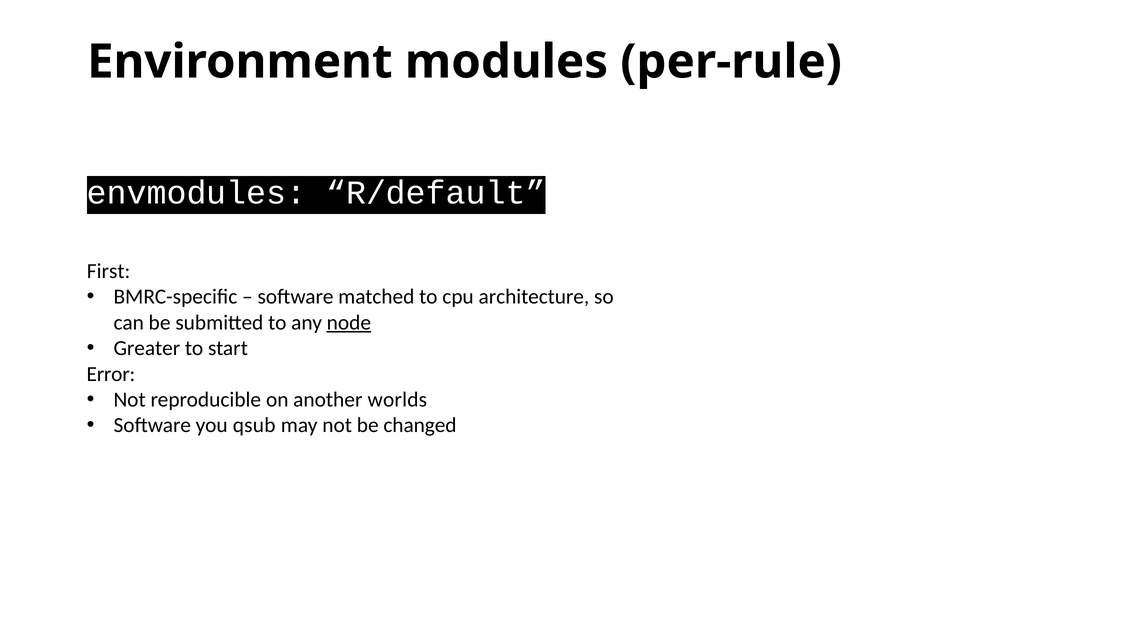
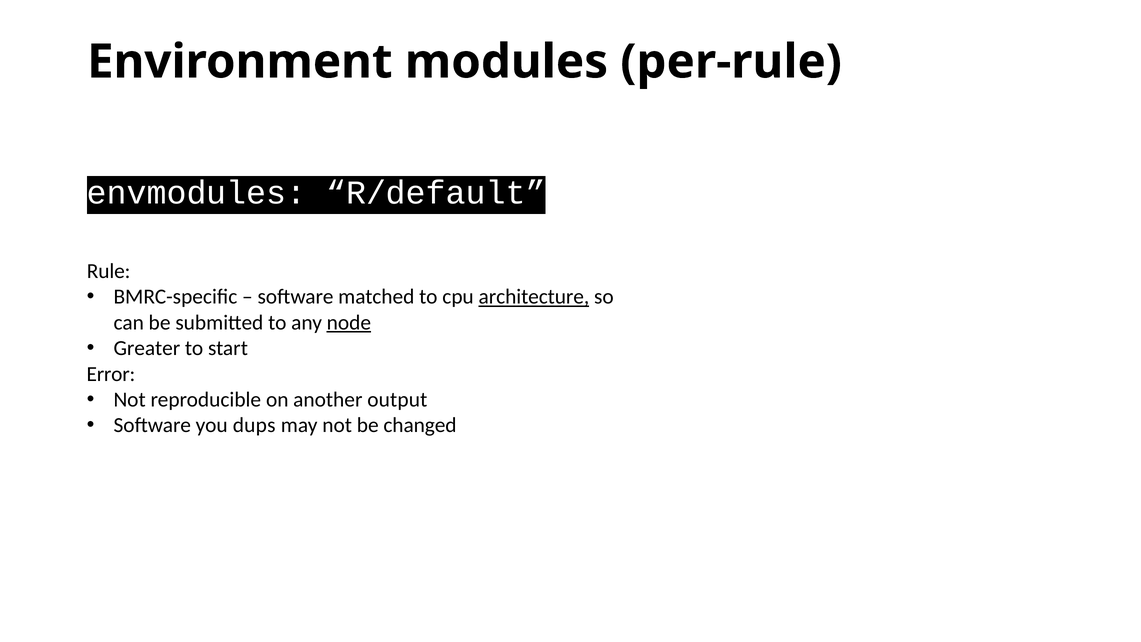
First: First -> Rule (109, 271)
architecture underline: none -> present (534, 297)
worlds: worlds -> output (397, 400)
qsub: qsub -> dups (254, 425)
